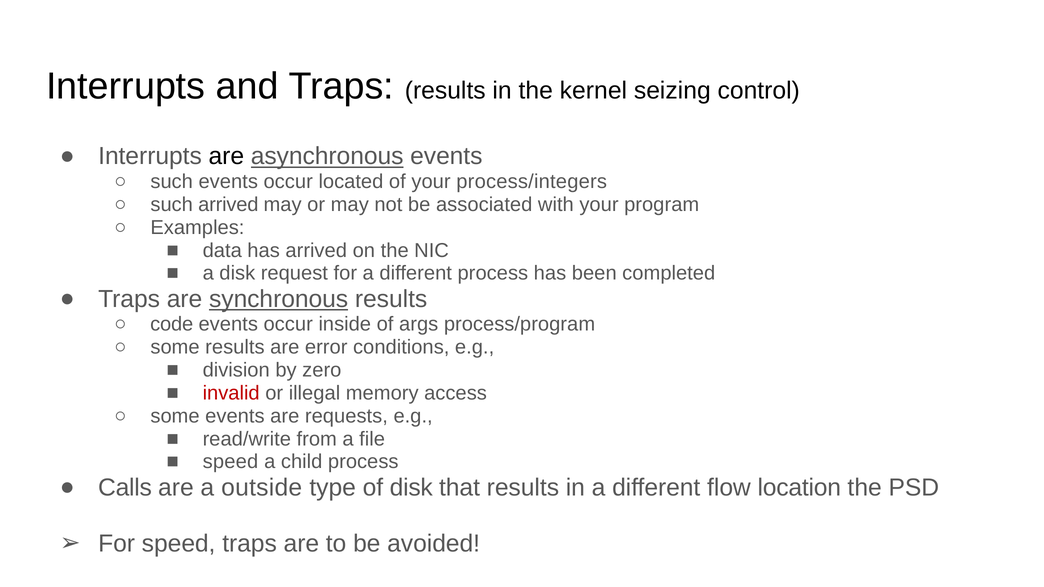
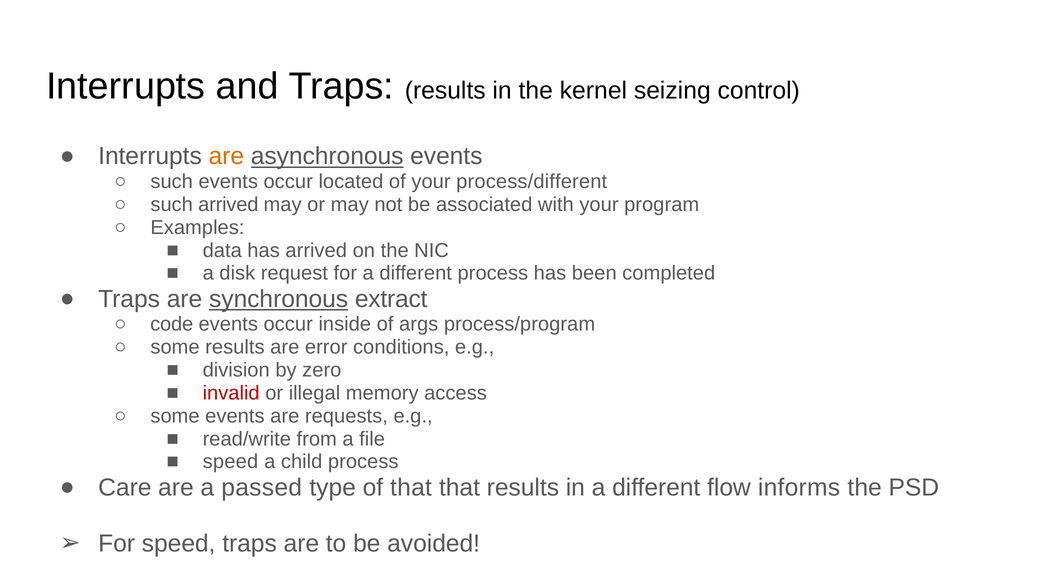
are colour: black -> orange (226, 156)
process/integers: process/integers -> process/different (532, 182)
synchronous results: results -> extract (391, 299)
Calls: Calls -> Care (125, 488)
outside: outside -> passed (262, 488)
of disk: disk -> that (411, 488)
location: location -> informs (799, 488)
